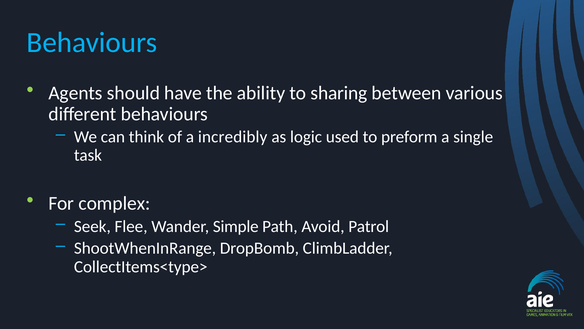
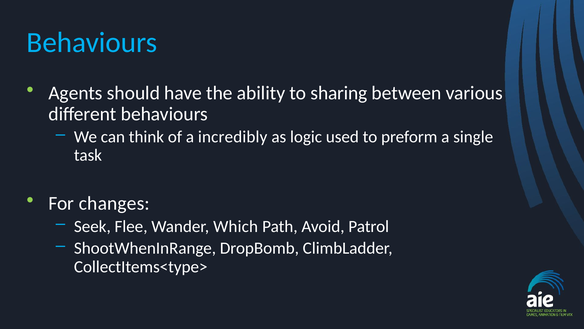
complex: complex -> changes (114, 203)
Simple: Simple -> Which (236, 226)
